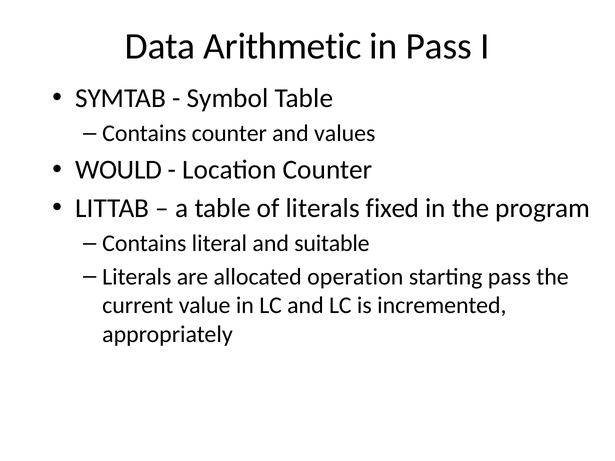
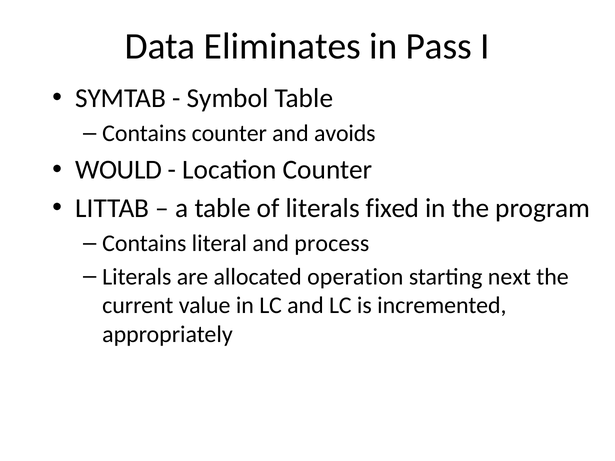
Arithmetic: Arithmetic -> Eliminates (282, 46)
values: values -> avoids (345, 134)
suitable: suitable -> process (332, 244)
starting pass: pass -> next (509, 277)
